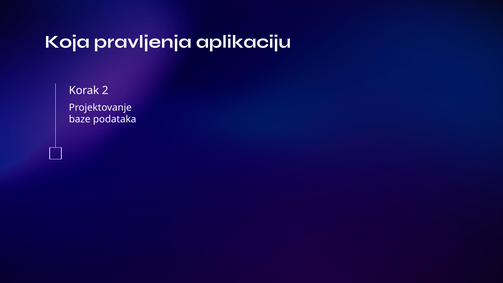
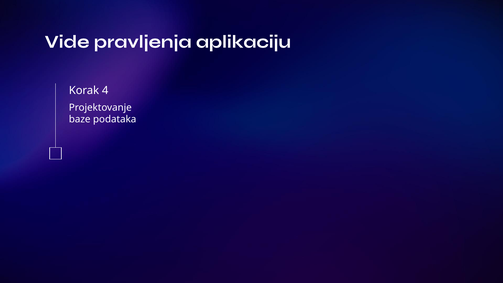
Koja: Koja -> Vide (67, 42)
2: 2 -> 4 (105, 90)
